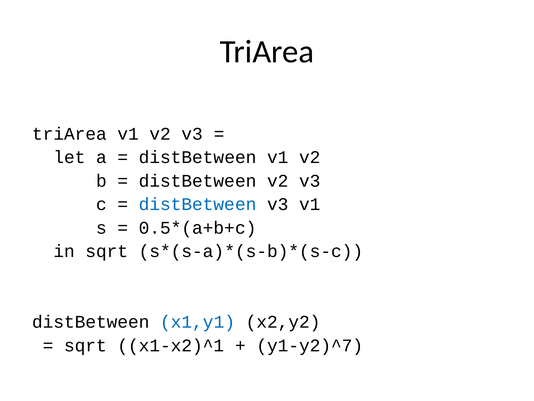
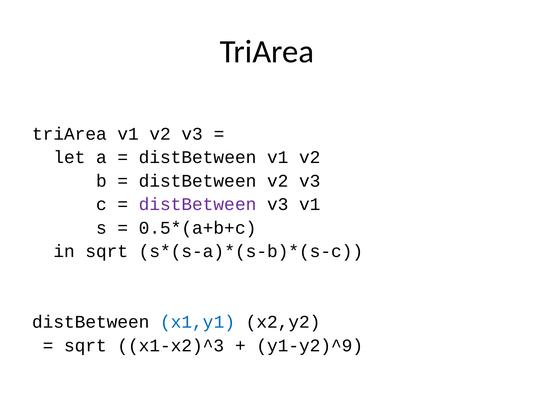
distBetween colour: blue -> purple (198, 204)
x1-x2)^1: x1-x2)^1 -> x1-x2)^3 (171, 345)
y1-y2)^7: y1-y2)^7 -> y1-y2)^9 (310, 345)
